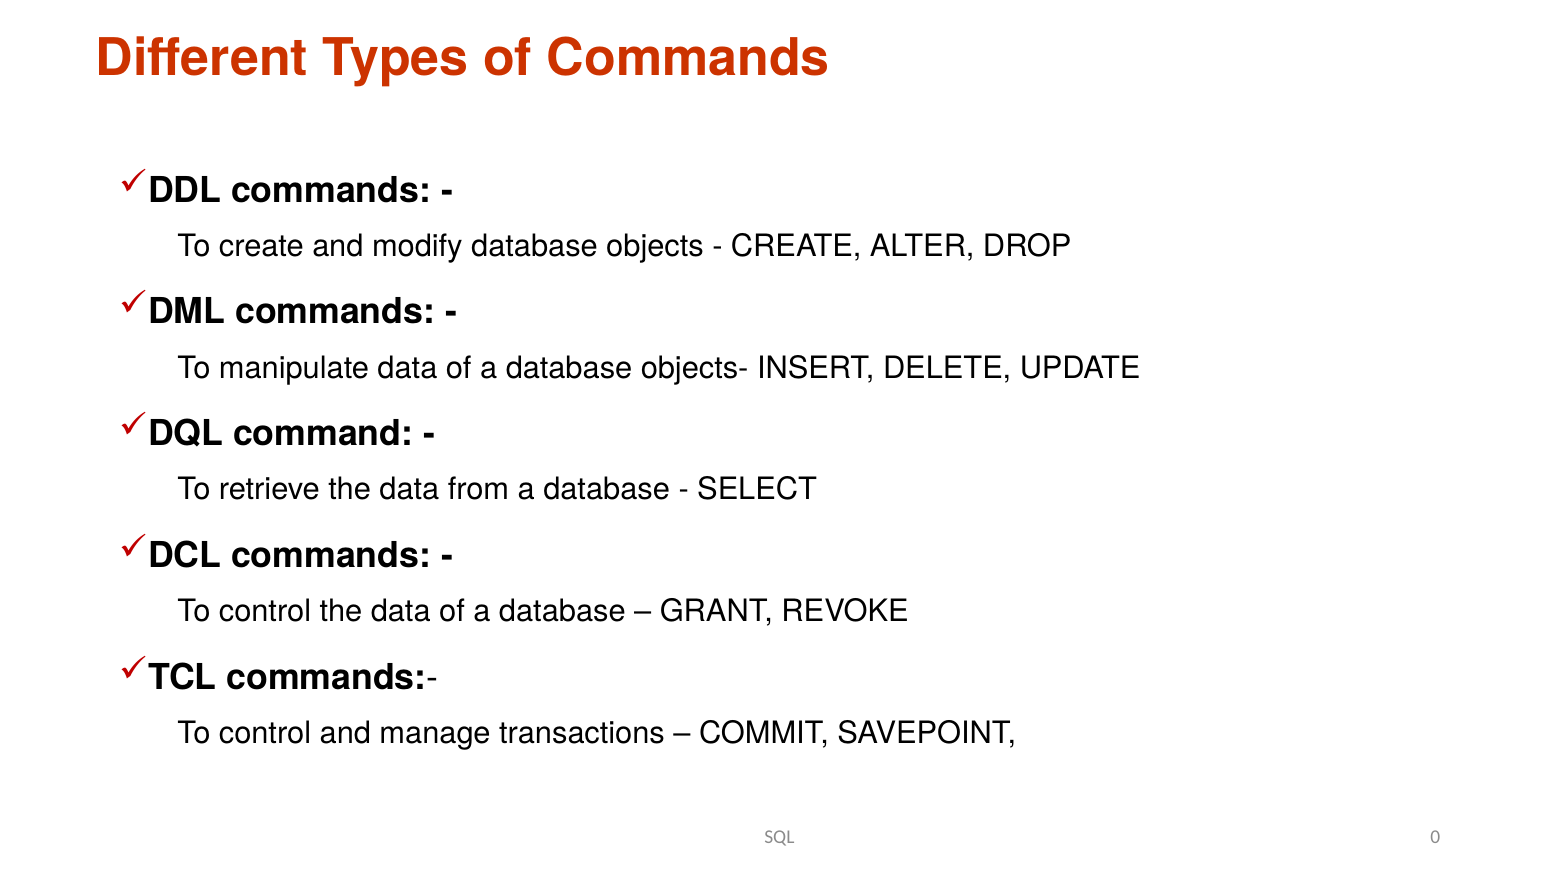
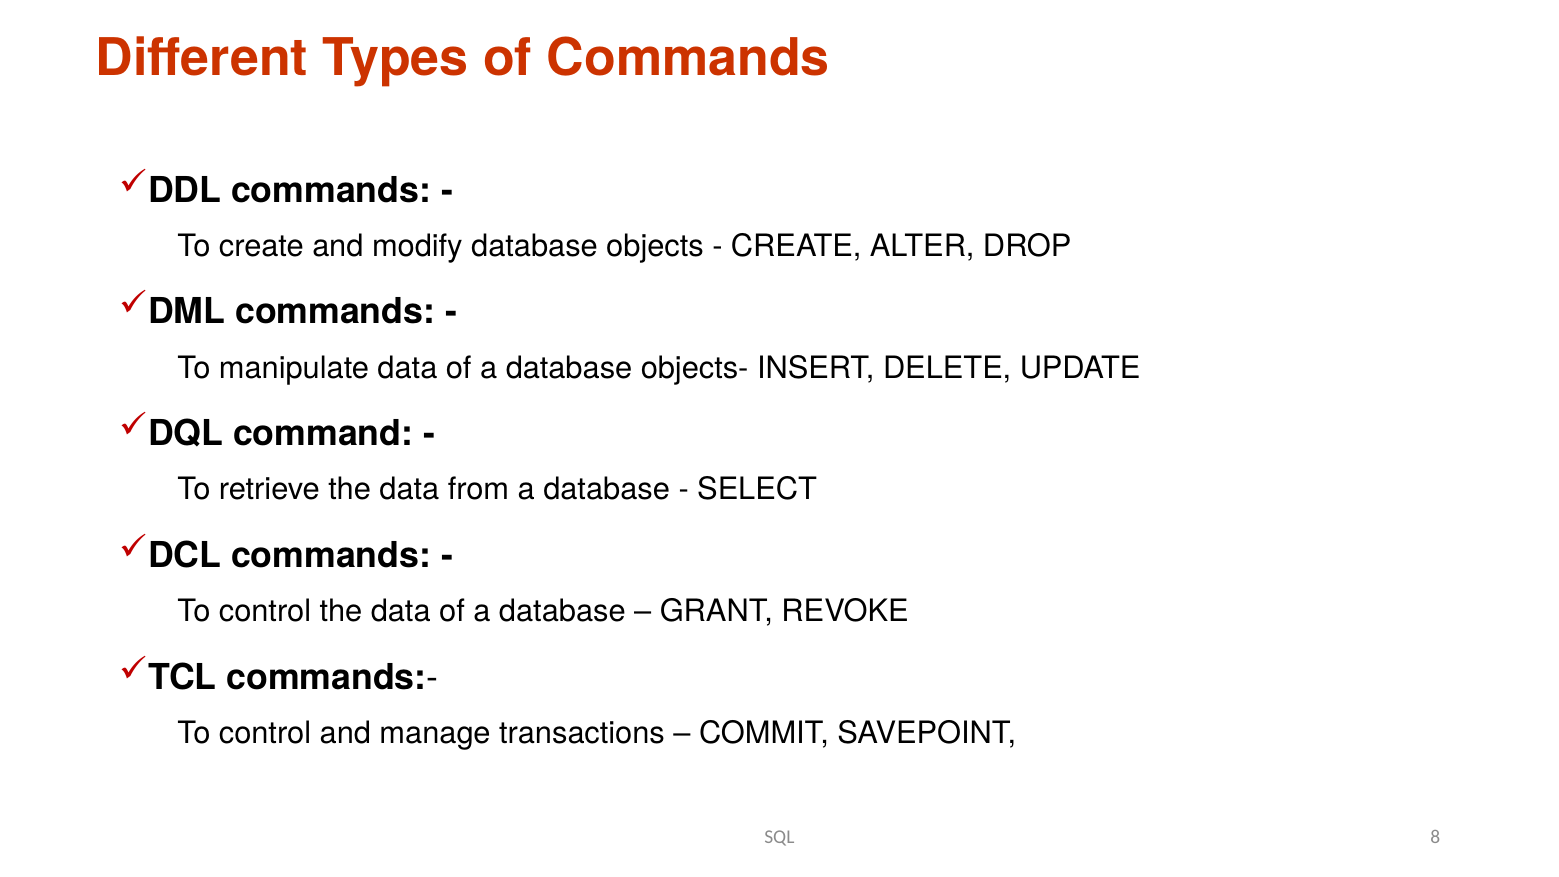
0: 0 -> 8 (1435, 837)
